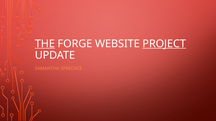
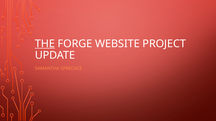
PROJECT underline: present -> none (164, 44)
